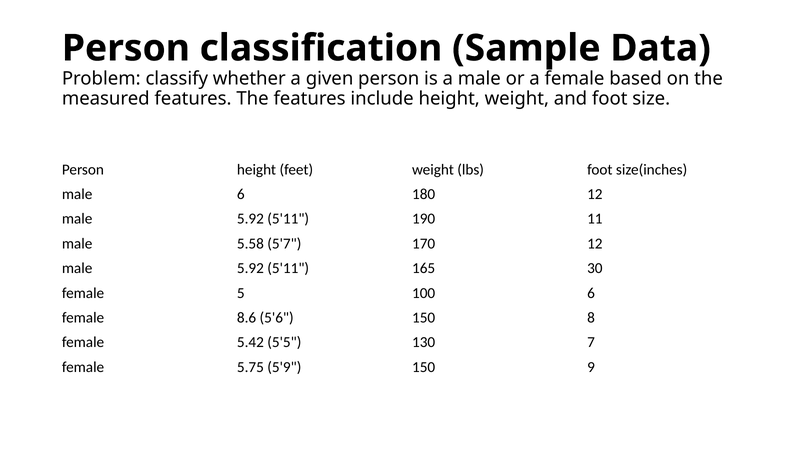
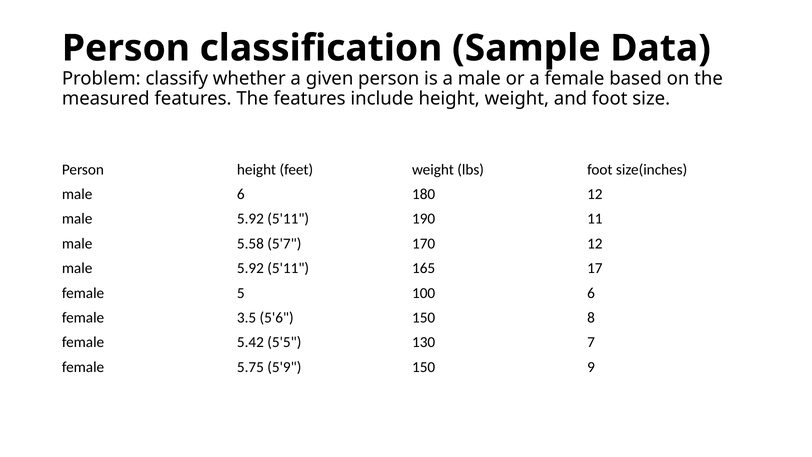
30: 30 -> 17 (595, 268)
8.6: 8.6 -> 3.5 (247, 318)
